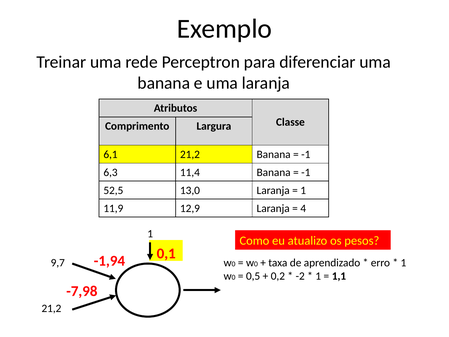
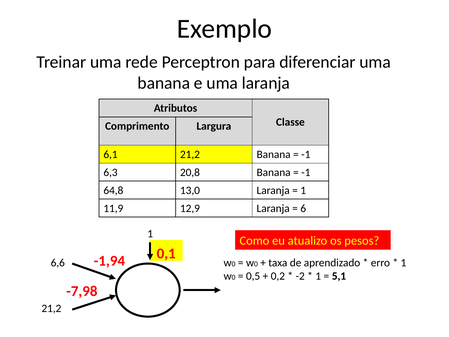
11,4: 11,4 -> 20,8 (190, 172)
52,5: 52,5 -> 64,8 (113, 190)
4: 4 -> 6 (303, 208)
9,7: 9,7 -> 6,6 (58, 263)
1,1: 1,1 -> 5,1 (339, 276)
